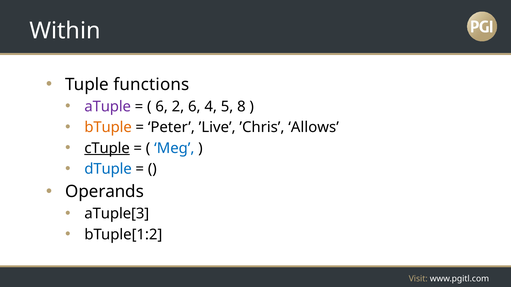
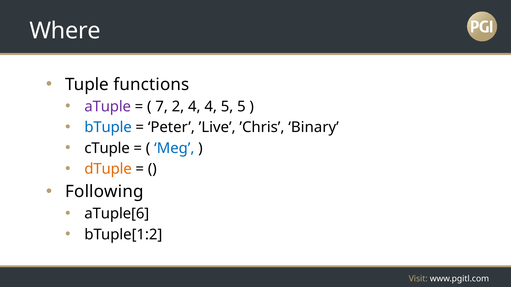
Within: Within -> Where (65, 31)
6: 6 -> 7 (162, 107)
2 6: 6 -> 4 (194, 107)
5 8: 8 -> 5 (241, 107)
bTuple colour: orange -> blue (108, 127)
Allows: Allows -> Binary (314, 127)
cTuple underline: present -> none (107, 148)
dTuple colour: blue -> orange (108, 169)
Operands: Operands -> Following (104, 192)
aTuple[3: aTuple[3 -> aTuple[6 (117, 214)
